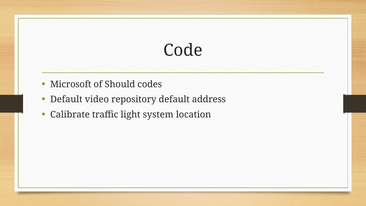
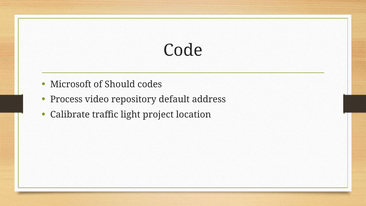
Default: Default -> Process (66, 99)
system: system -> project (158, 114)
